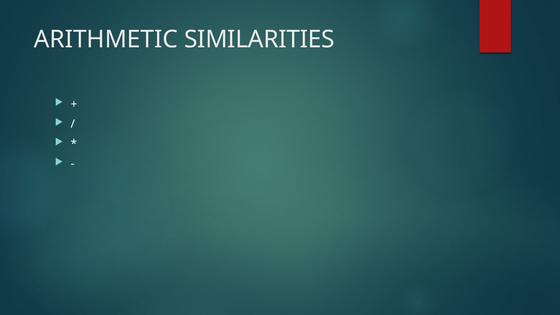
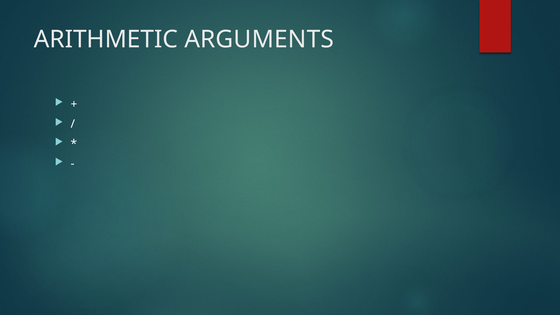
SIMILARITIES: SIMILARITIES -> ARGUMENTS (259, 39)
